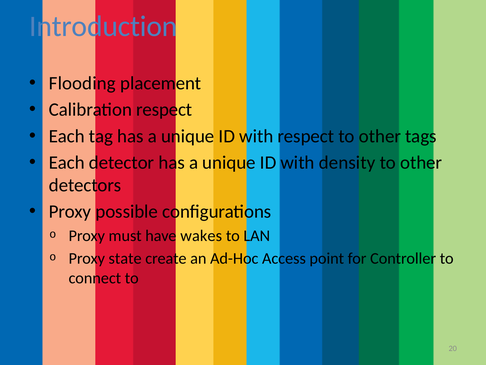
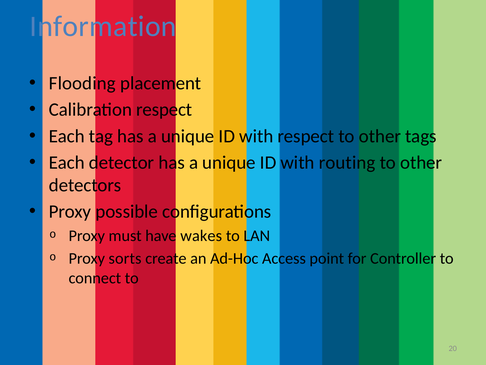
Introduction: Introduction -> Information (103, 26)
density: density -> routing (347, 162)
state: state -> sorts (125, 258)
